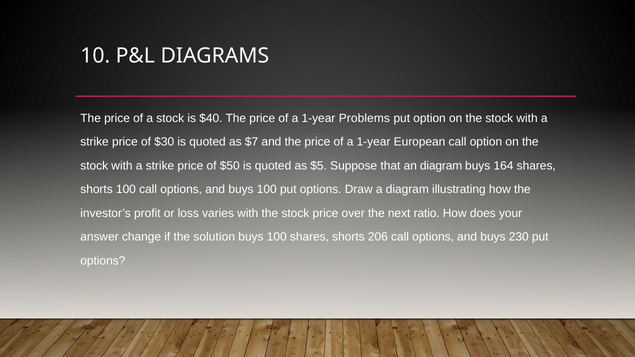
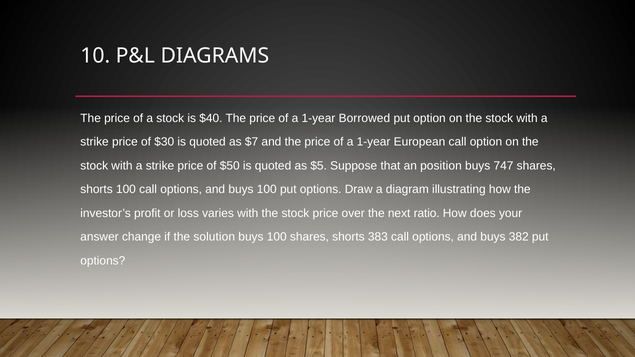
Problems: Problems -> Borrowed (364, 118)
an diagram: diagram -> position (441, 166)
164: 164 -> 747 (504, 166)
206: 206 -> 383 (378, 237)
230: 230 -> 382 (519, 237)
